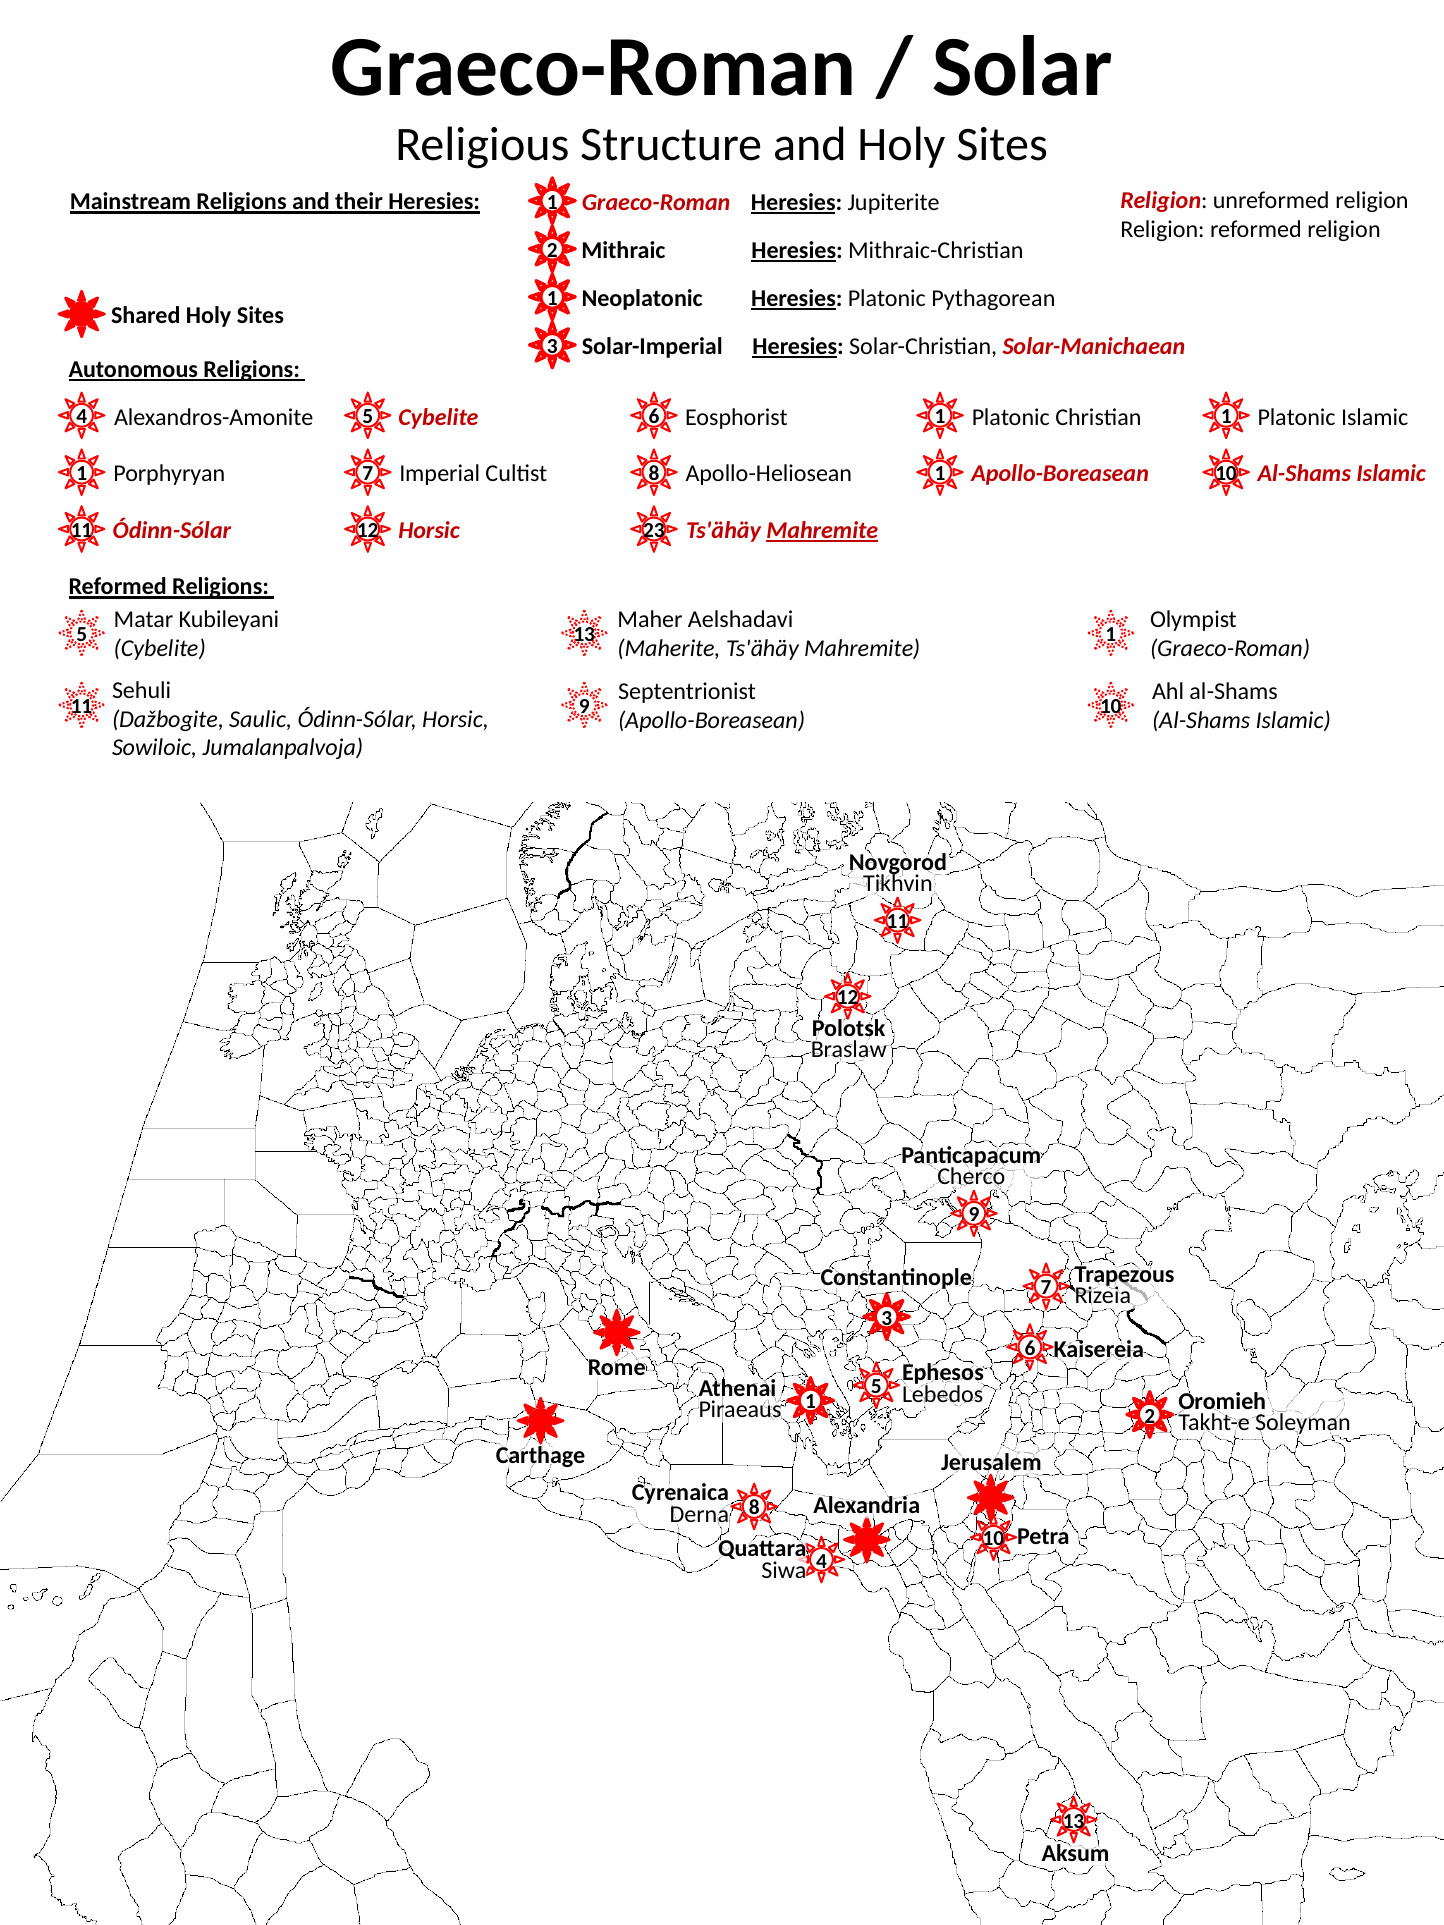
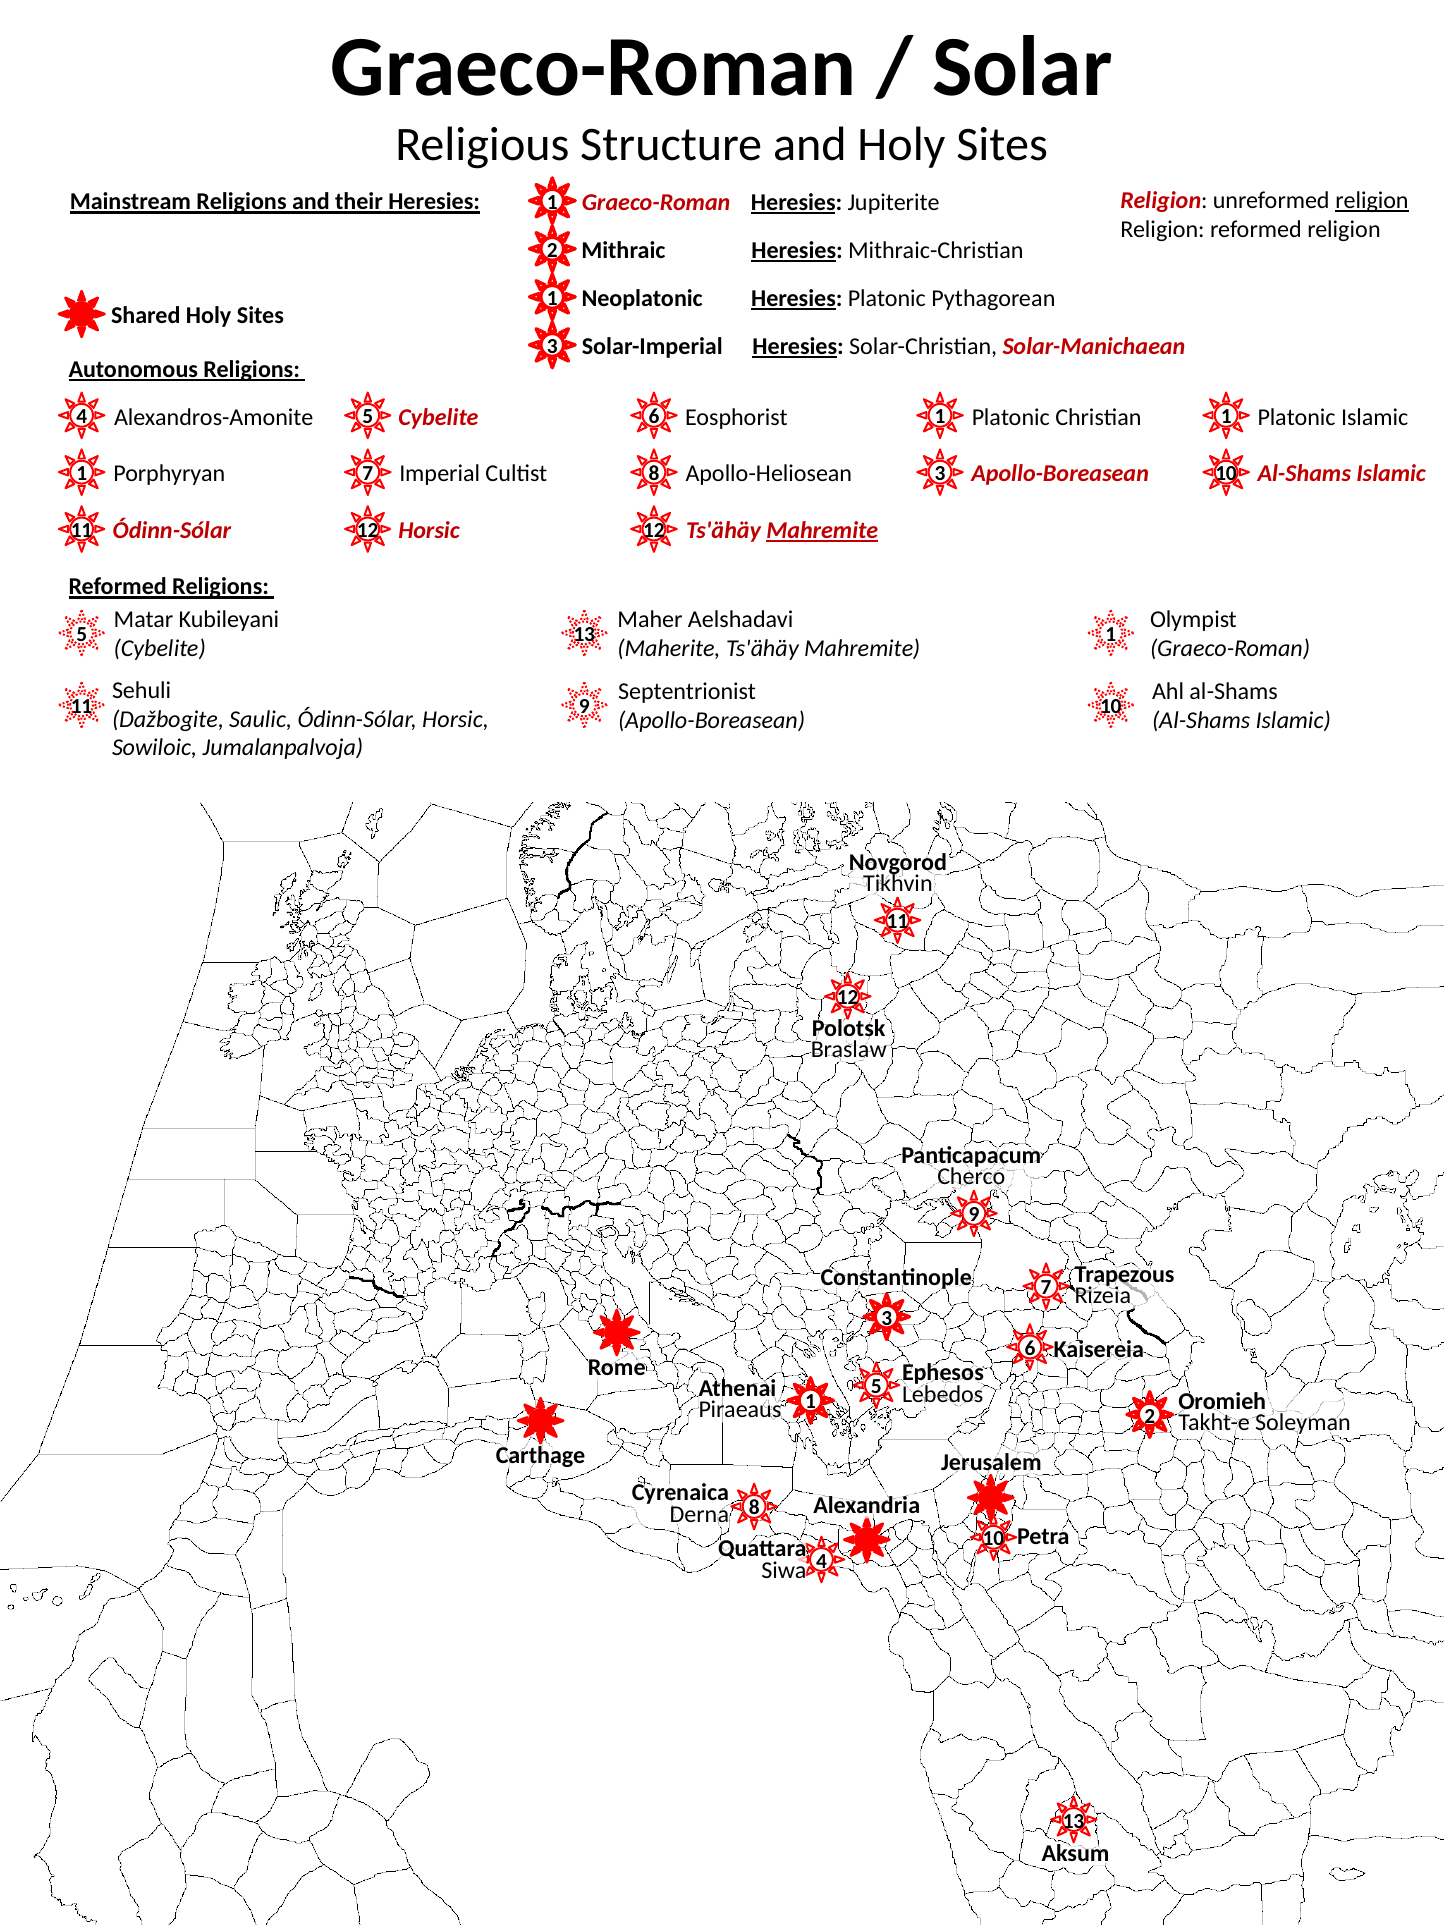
religion underline: none -> present (1372, 201)
Apollo-Heliosean 1: 1 -> 3 (940, 474)
12 23: 23 -> 12 (654, 531)
